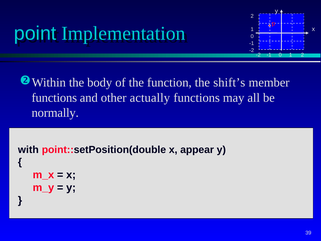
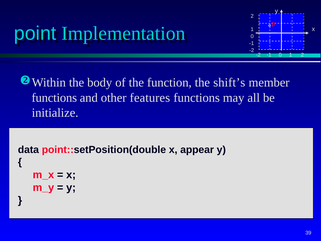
actually: actually -> features (150, 98)
normally: normally -> initialize (55, 113)
with: with -> data (28, 150)
